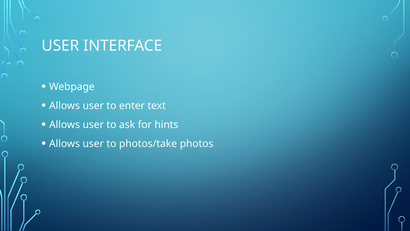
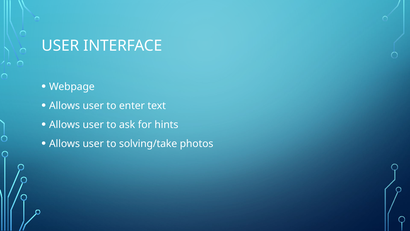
photos/take: photos/take -> solving/take (148, 144)
